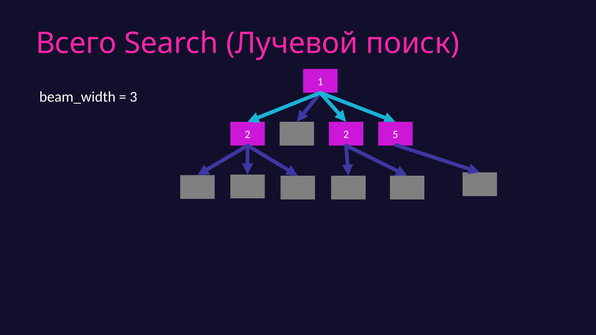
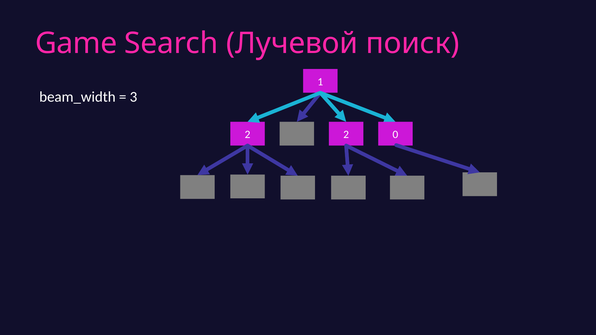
Всего: Всего -> Game (76, 43)
5: 5 -> 0 (395, 135)
